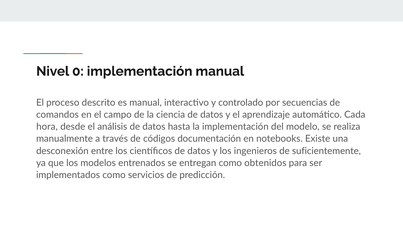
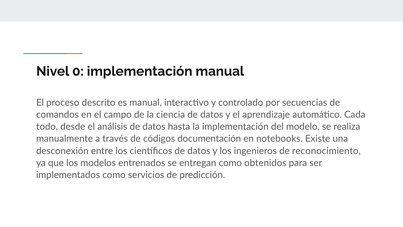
hora: hora -> todo (47, 127)
suficientemente: suficientemente -> reconocimiento (326, 151)
